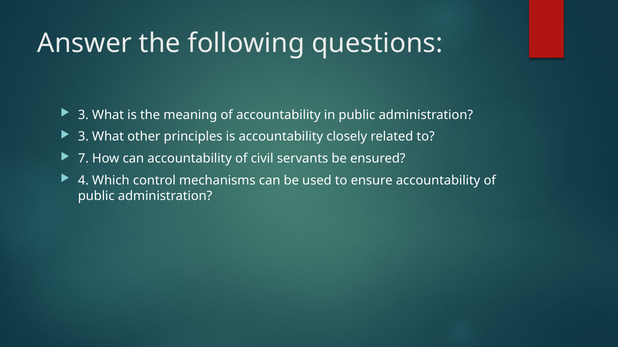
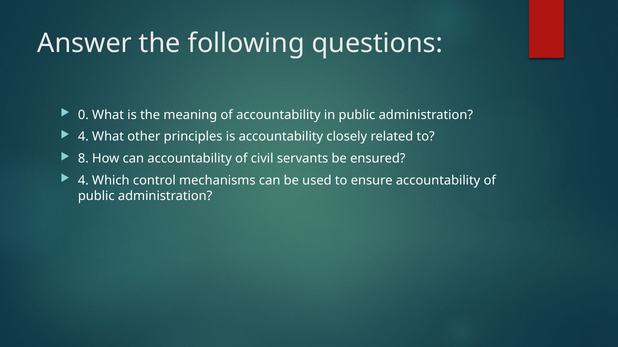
3: 3 -> 0 (83, 115)
3: 3 -> 4 (83, 137)
7: 7 -> 8 (83, 159)
